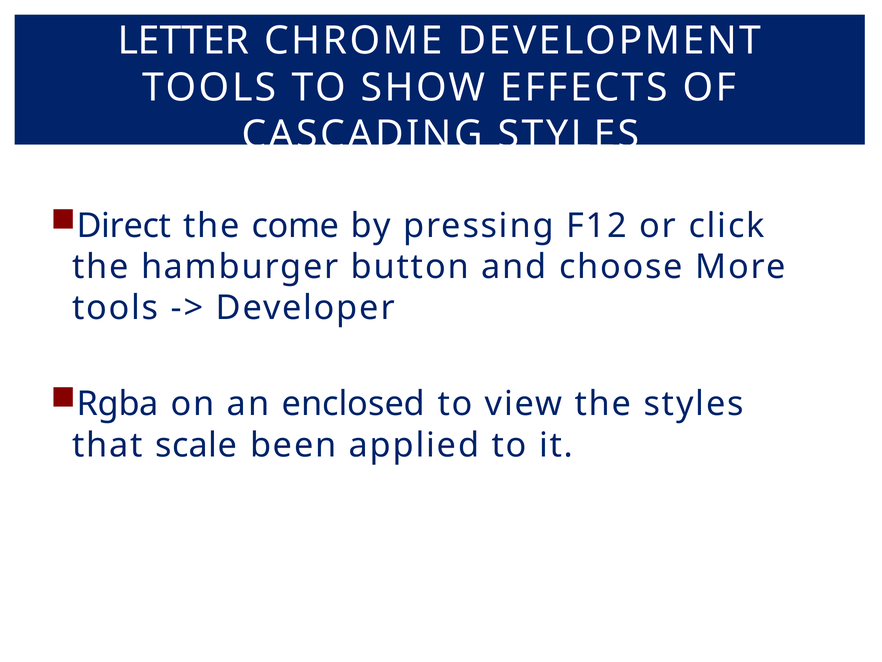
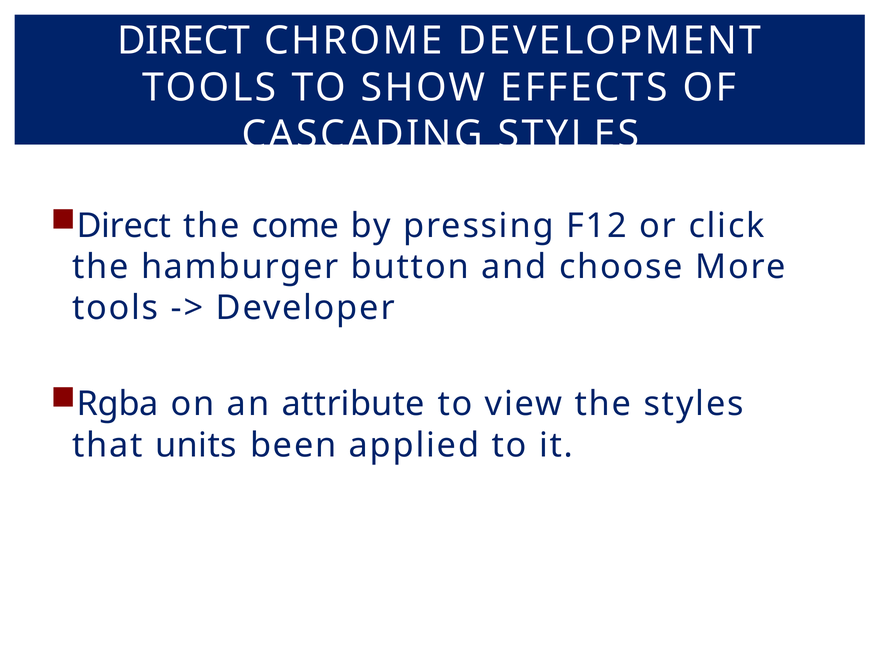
LETTER: LETTER -> DIRECT (184, 41)
enclosed: enclosed -> attribute (353, 404)
scale: scale -> units (196, 445)
